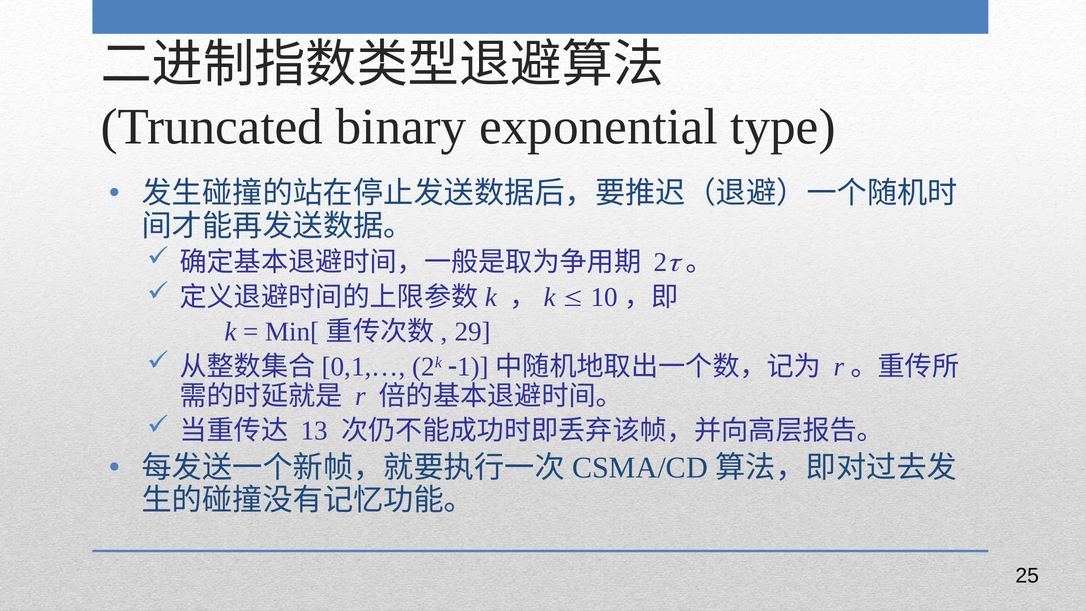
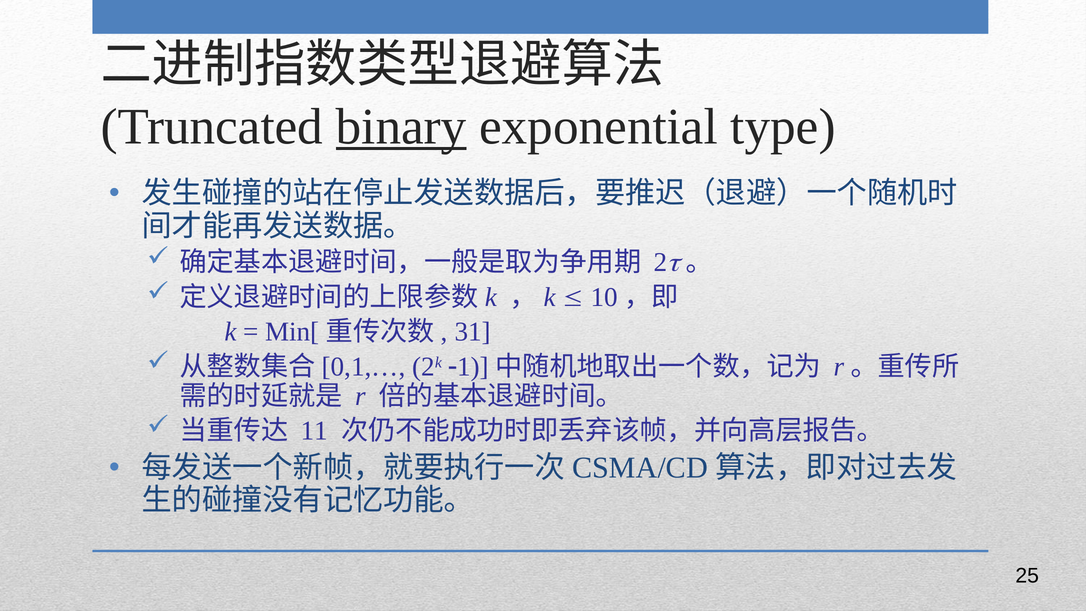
binary underline: none -> present (401, 127)
29: 29 -> 31 (473, 332)
13: 13 -> 11 (314, 431)
